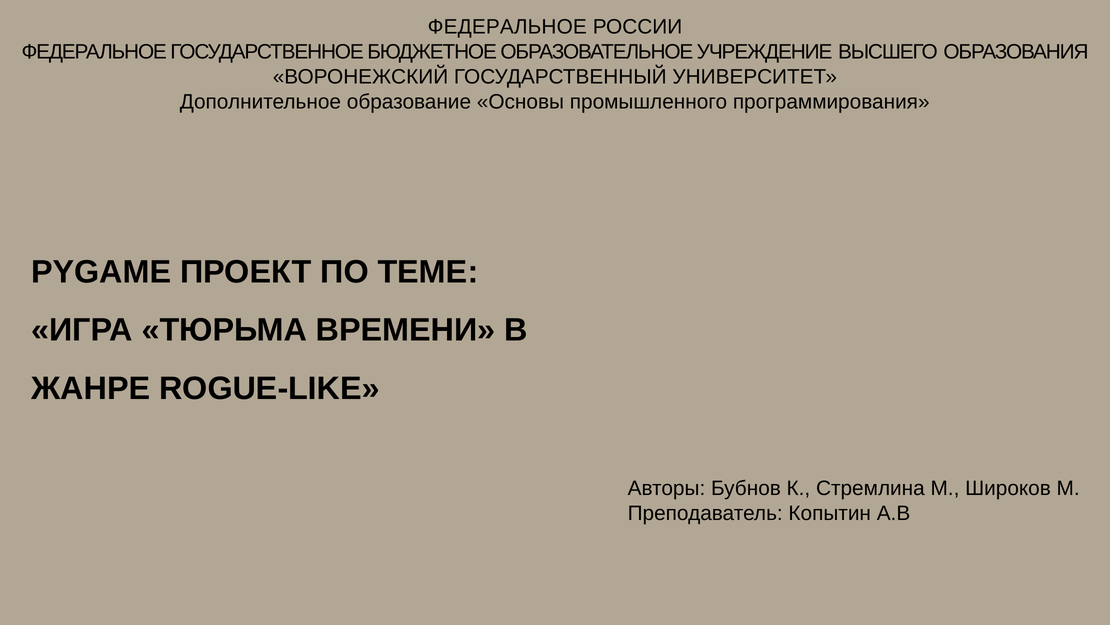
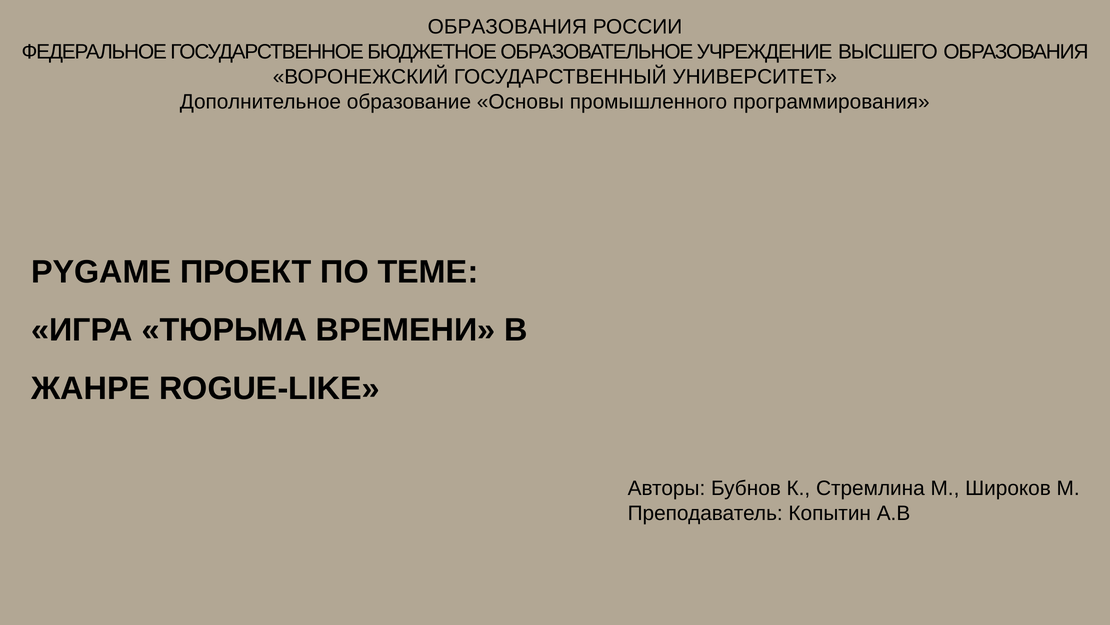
ФЕДЕРАЛЬНОЕ: ФЕДЕРАЛЬНОЕ -> ОБРАЗОВАНИЯ (507, 27)
